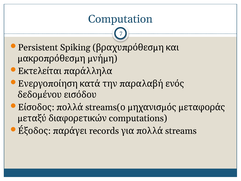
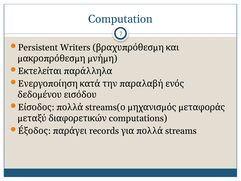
Spiking: Spiking -> Writers (75, 47)
